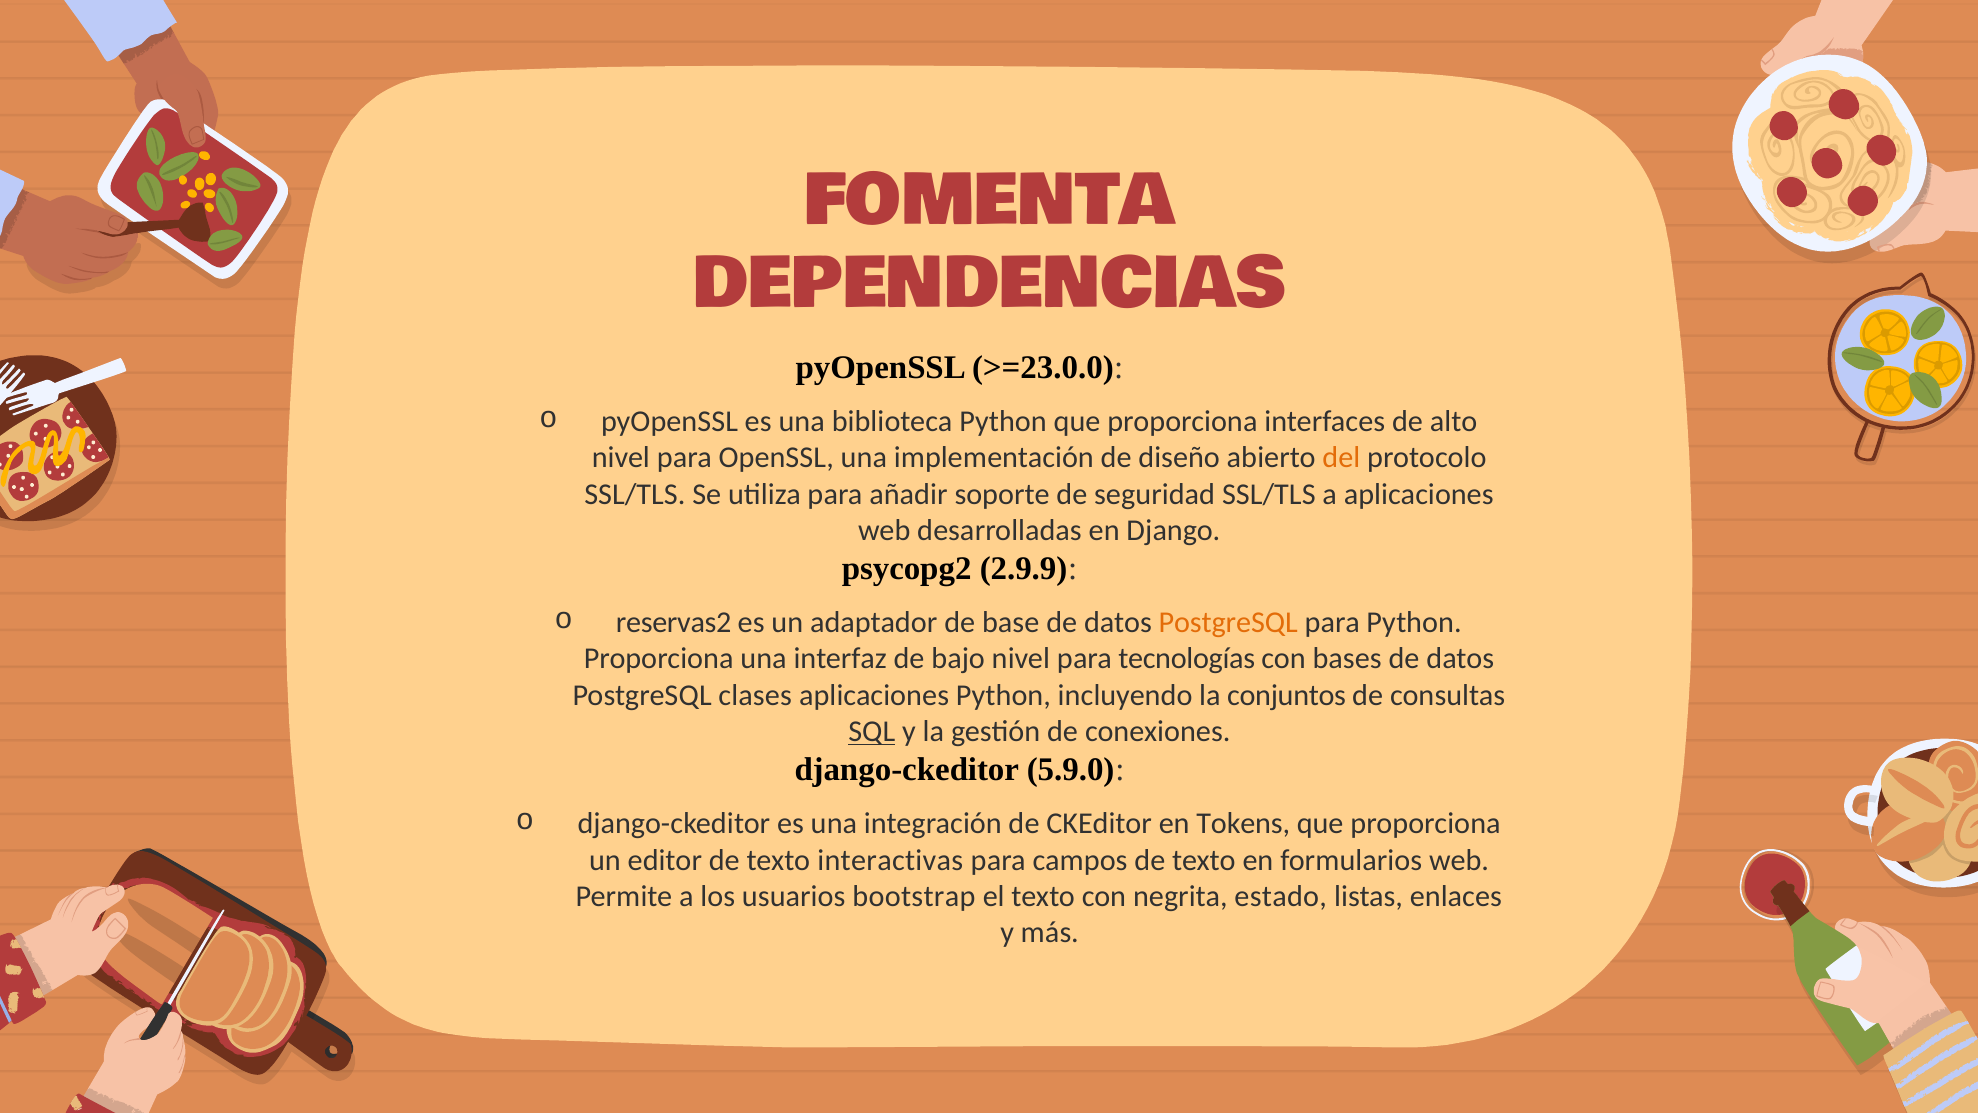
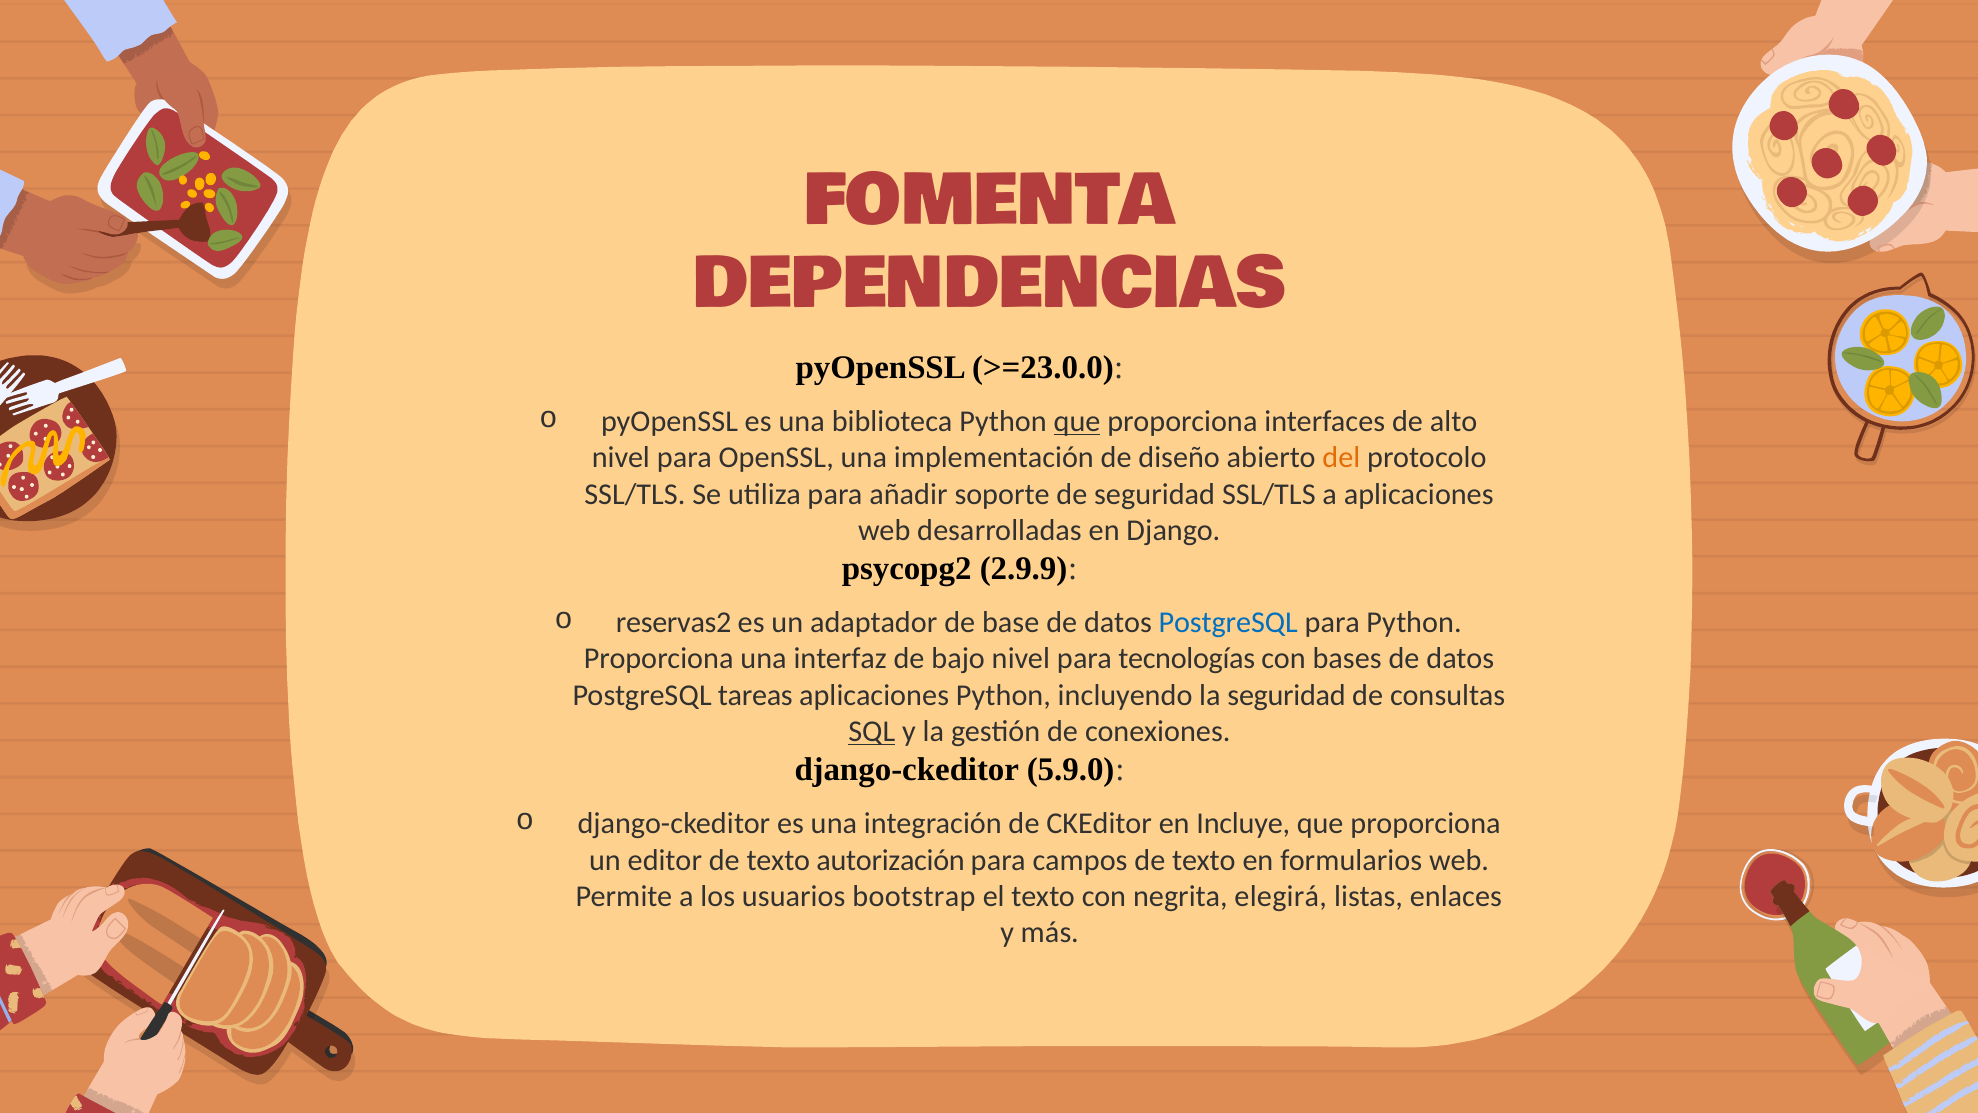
que underline: none -> present (1077, 421)
PostgreSQL colour: orange -> blue (1228, 622)
clases: clases -> tareas (755, 695)
la conjuntos: conjuntos -> seguridad (1287, 695)
Tokens: Tokens -> Incluye (1243, 824)
interactivas: interactivas -> autorización (891, 860)
estado: estado -> elegirá (1281, 896)
